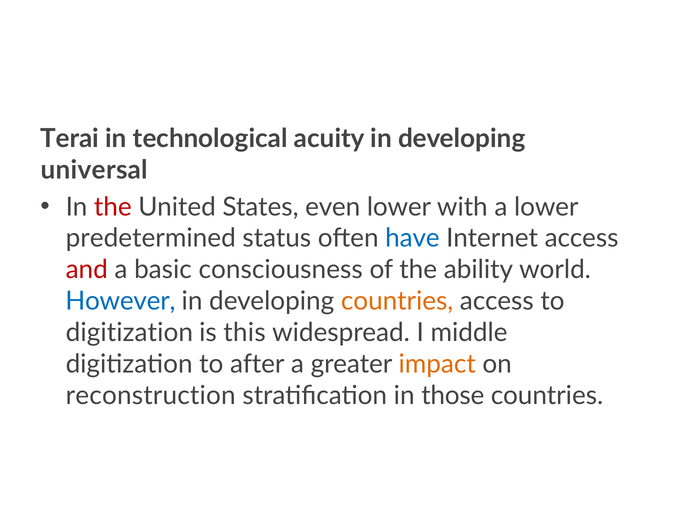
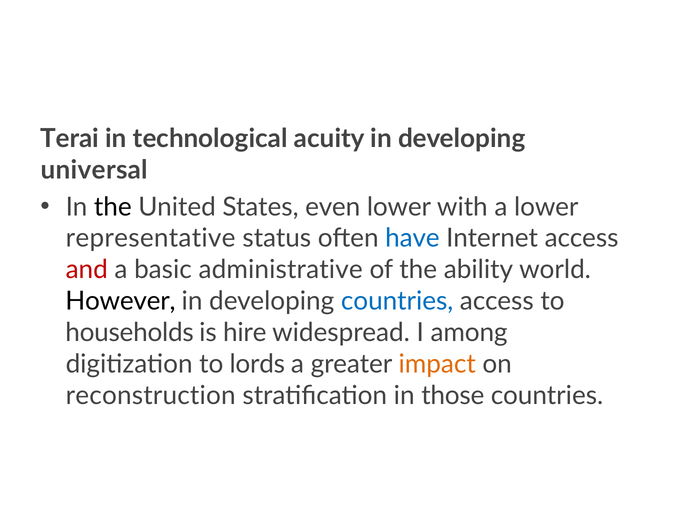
the colour: red -> black (113, 207)
predetermined: predetermined -> representative (151, 238)
consciousness: consciousness -> administrative (281, 270)
However colour: blue -> black (120, 301)
countries colour: orange -> blue (397, 301)
digitization: digitization -> households (130, 332)
this: this -> hire (245, 332)
middle: middle -> among (469, 332)
after: after -> lords (257, 364)
